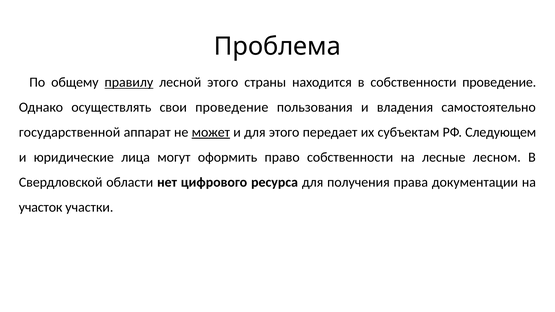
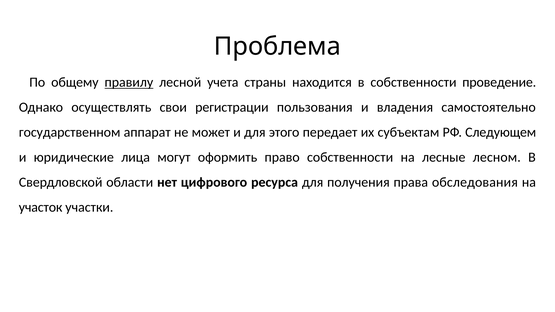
лесной этого: этого -> учета (223, 82)
свои проведение: проведение -> регистрации (232, 107)
государственной: государственной -> государственном (70, 132)
может underline: present -> none (211, 132)
документации: документации -> обследования (475, 182)
